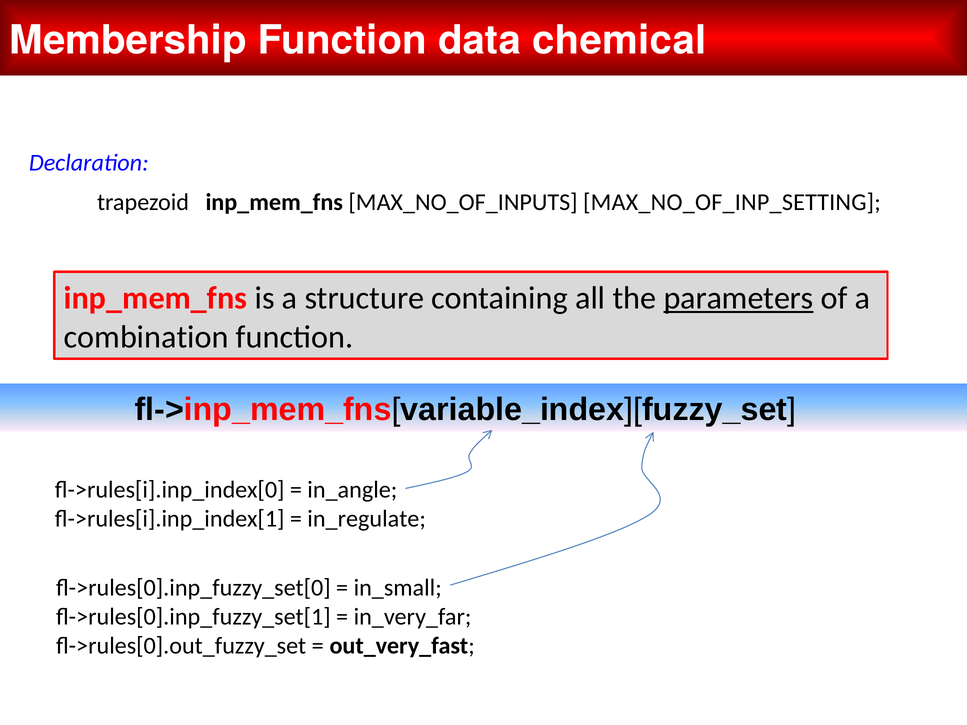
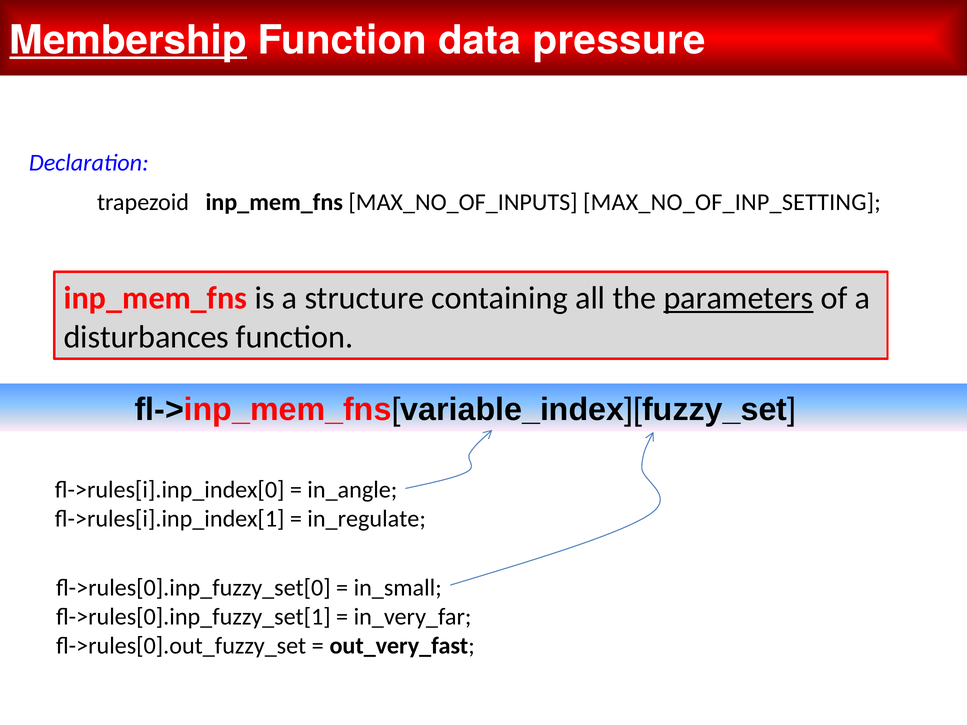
Membership underline: none -> present (128, 41)
chemical: chemical -> pressure (619, 41)
combination: combination -> disturbances (146, 337)
